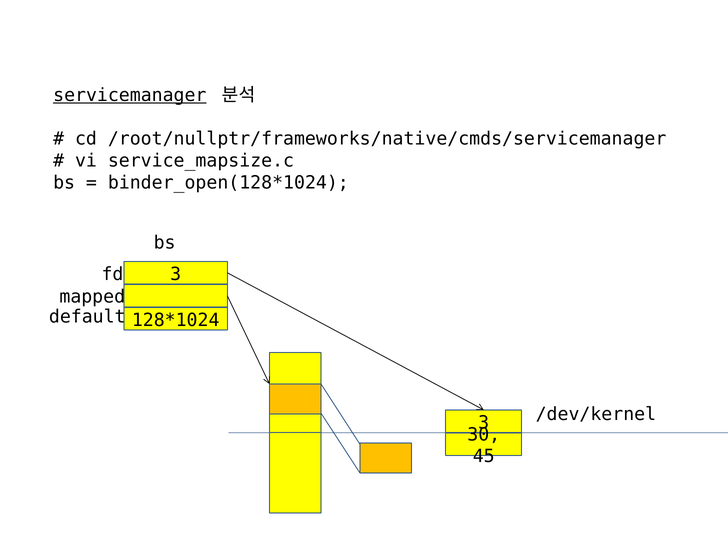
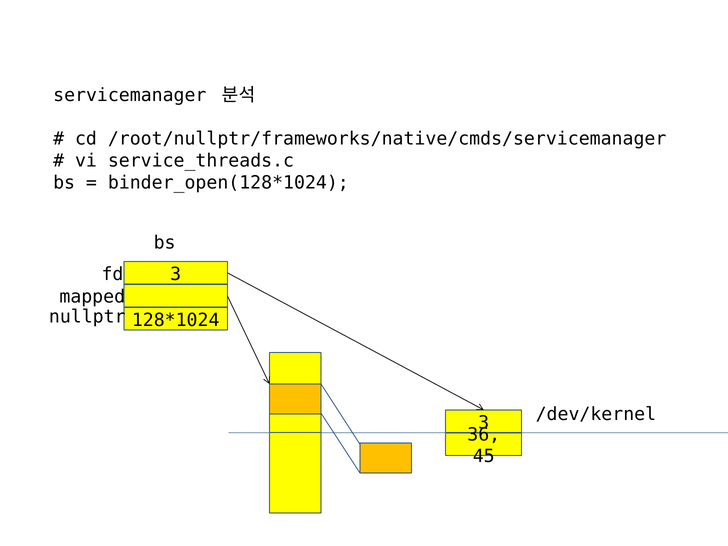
servicemanager underline: present -> none (130, 95)
service_mapsize.c: service_mapsize.c -> service_threads.c (201, 161)
default: default -> nullptr (87, 317)
30: 30 -> 36 (484, 435)
